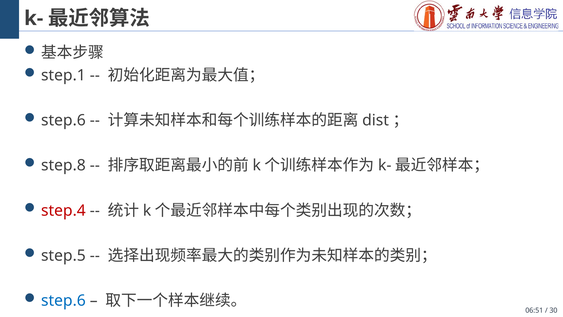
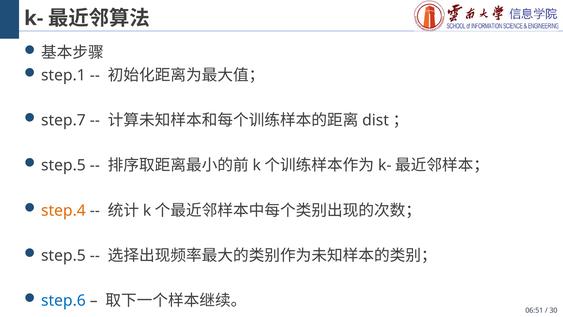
step.6: step.6 -> step.7 (63, 120)
step.8: step.8 -> step.5 (63, 165)
step.4 colour: red -> orange (63, 210)
